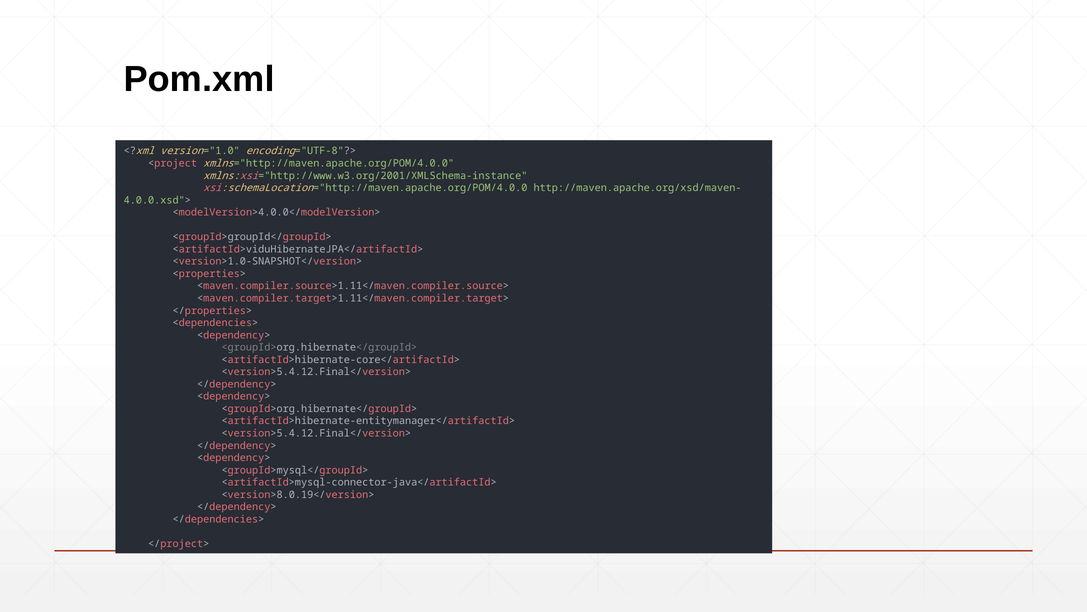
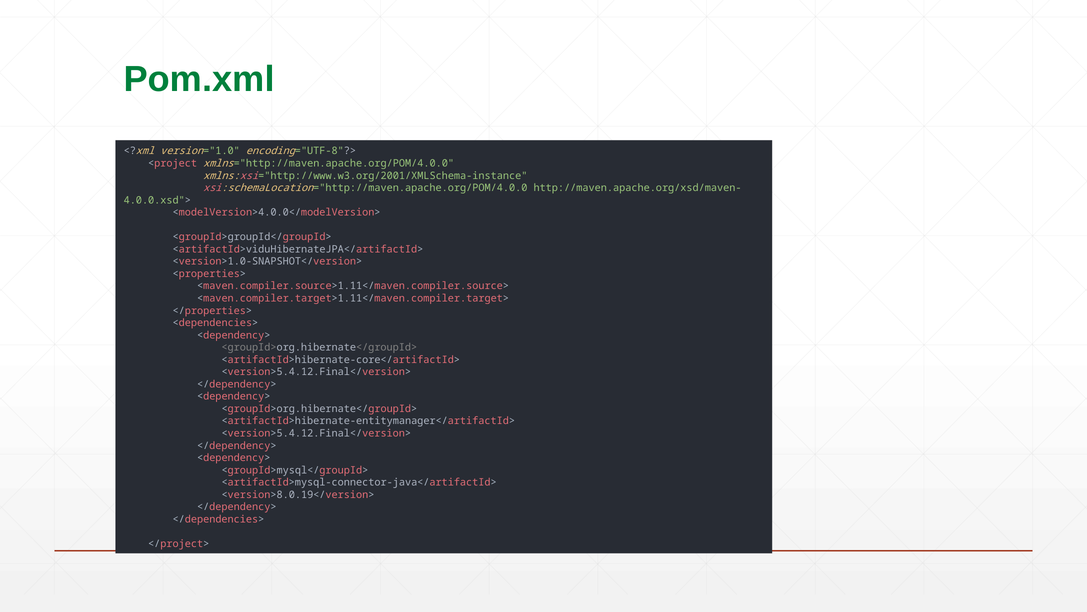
Pom.xml colour: black -> green (199, 79)
